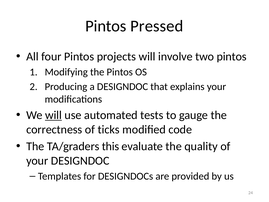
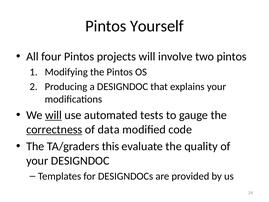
Pressed: Pressed -> Yourself (157, 26)
correctness underline: none -> present (54, 129)
ticks: ticks -> data (109, 129)
